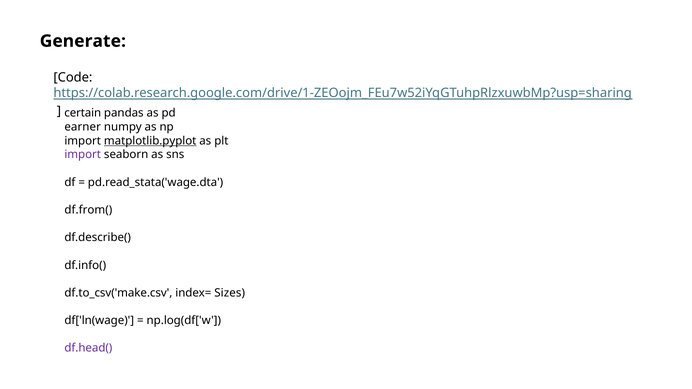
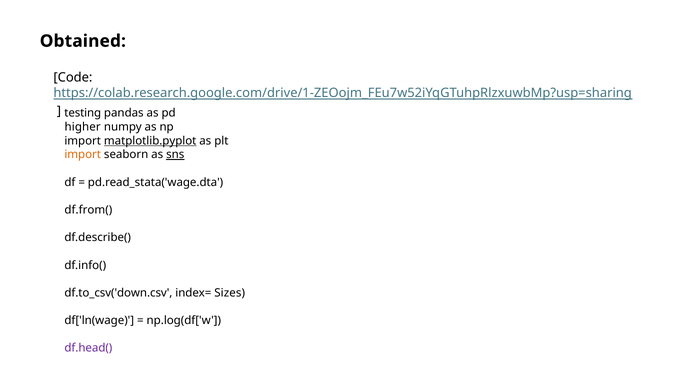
Generate: Generate -> Obtained (83, 41)
certain: certain -> testing (83, 113)
earner: earner -> higher (83, 127)
import colour: purple -> orange (83, 155)
sns underline: none -> present (175, 155)
df.to_csv('make.csv: df.to_csv('make.csv -> df.to_csv('down.csv (118, 293)
